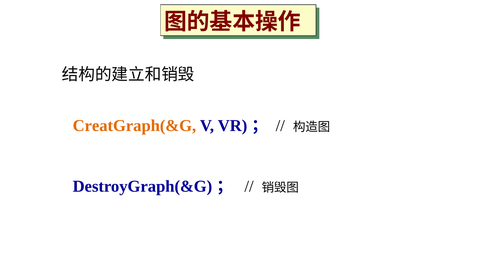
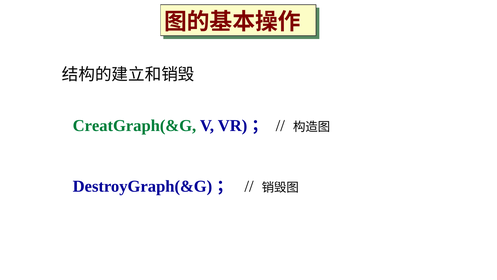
CreatGraph(&G colour: orange -> green (134, 126)
